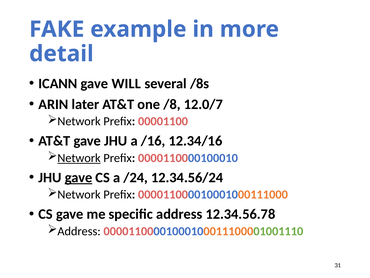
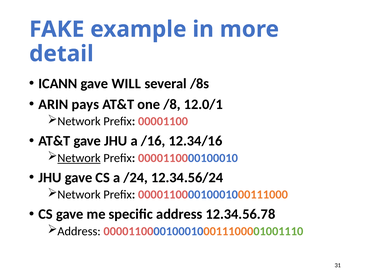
later: later -> pays (85, 104)
12.0/7: 12.0/7 -> 12.0/1 (203, 104)
gave underline: present -> none (79, 177)
